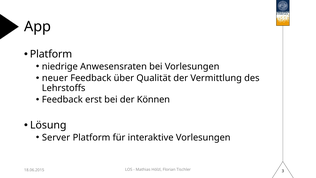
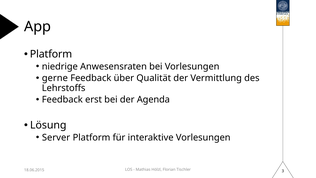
neuer: neuer -> gerne (55, 78)
Können: Können -> Agenda (153, 100)
